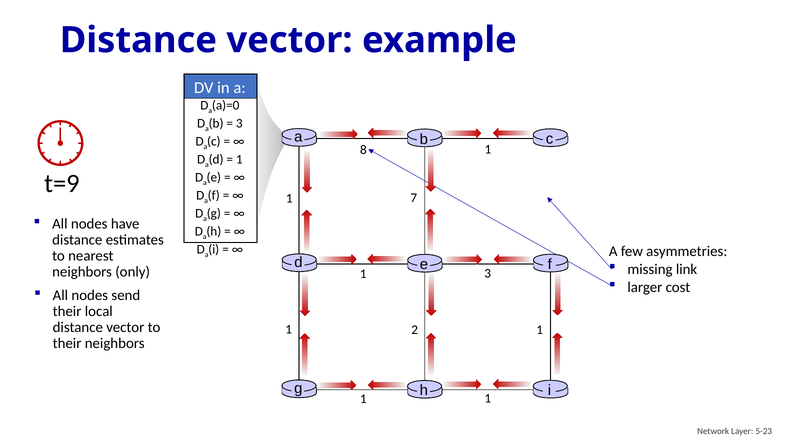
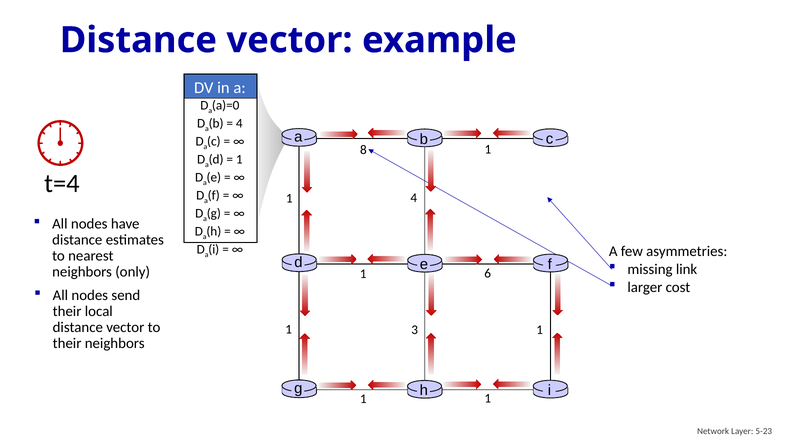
3: 3 -> 4 (239, 123)
t=9: t=9 -> t=4 (62, 183)
1 7: 7 -> 4 (414, 198)
1 3: 3 -> 6 (488, 273)
2: 2 -> 3 (415, 330)
